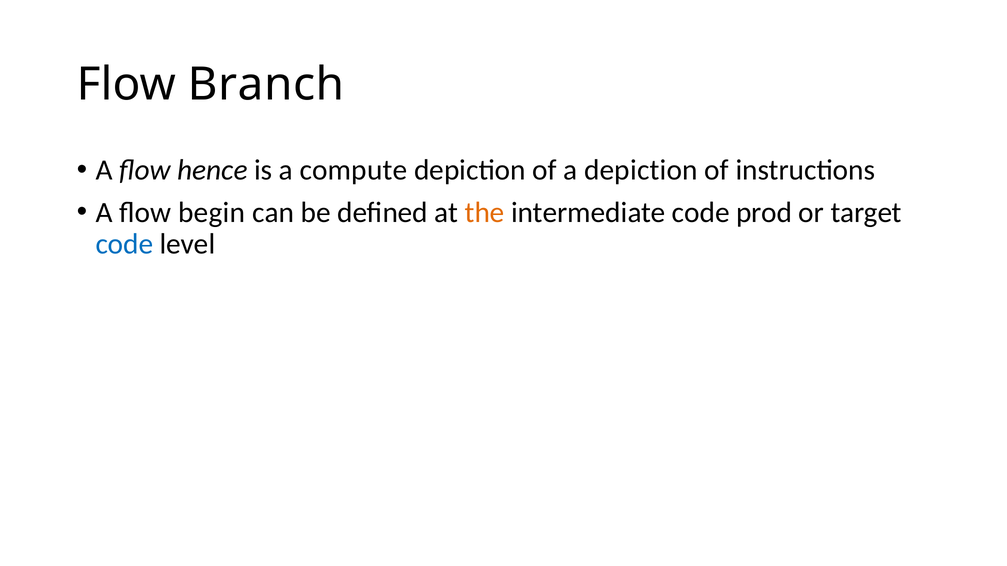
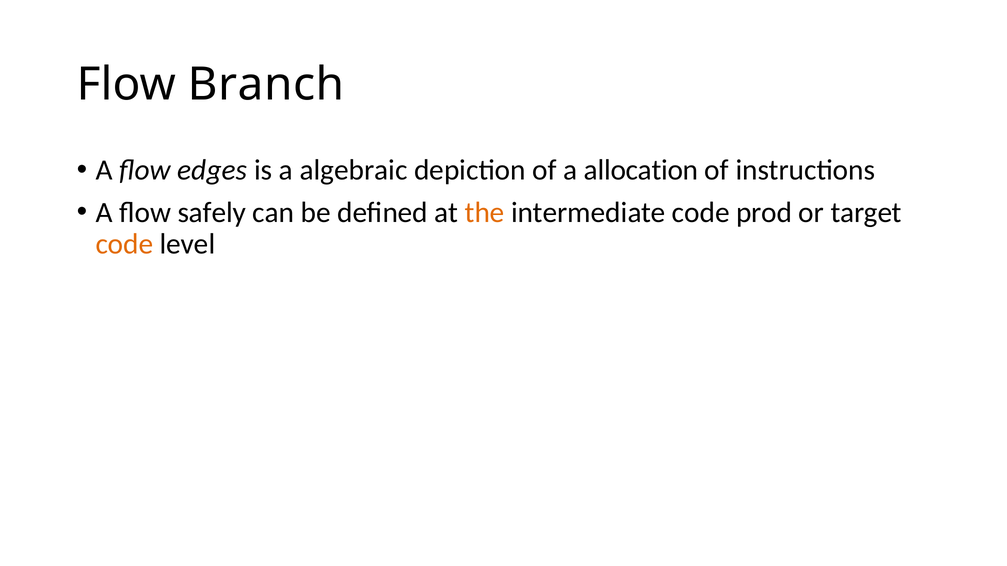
hence: hence -> edges (212, 170)
compute: compute -> algebraic (353, 170)
a depiction: depiction -> allocation (641, 170)
begin: begin -> safely (212, 212)
code colour: blue -> orange (124, 244)
